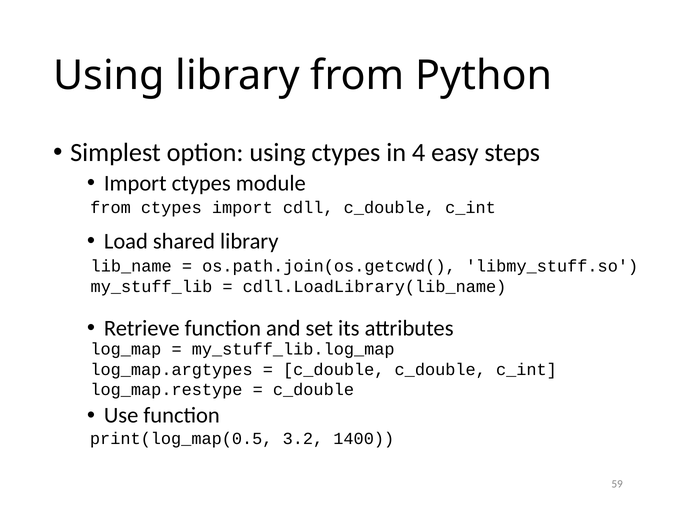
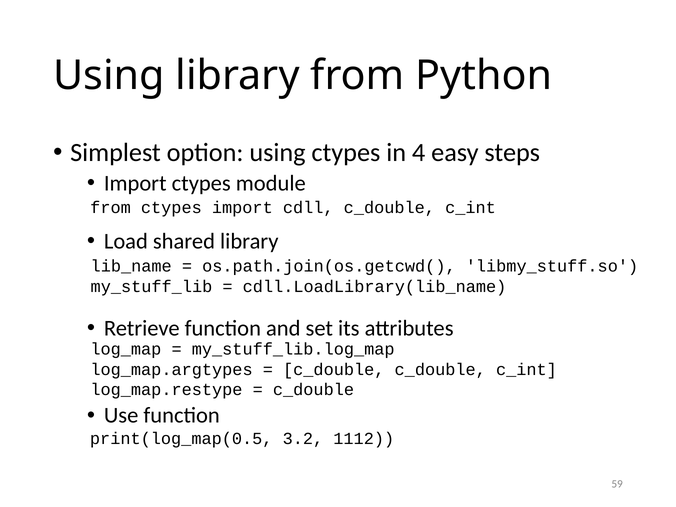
1400: 1400 -> 1112 (364, 439)
